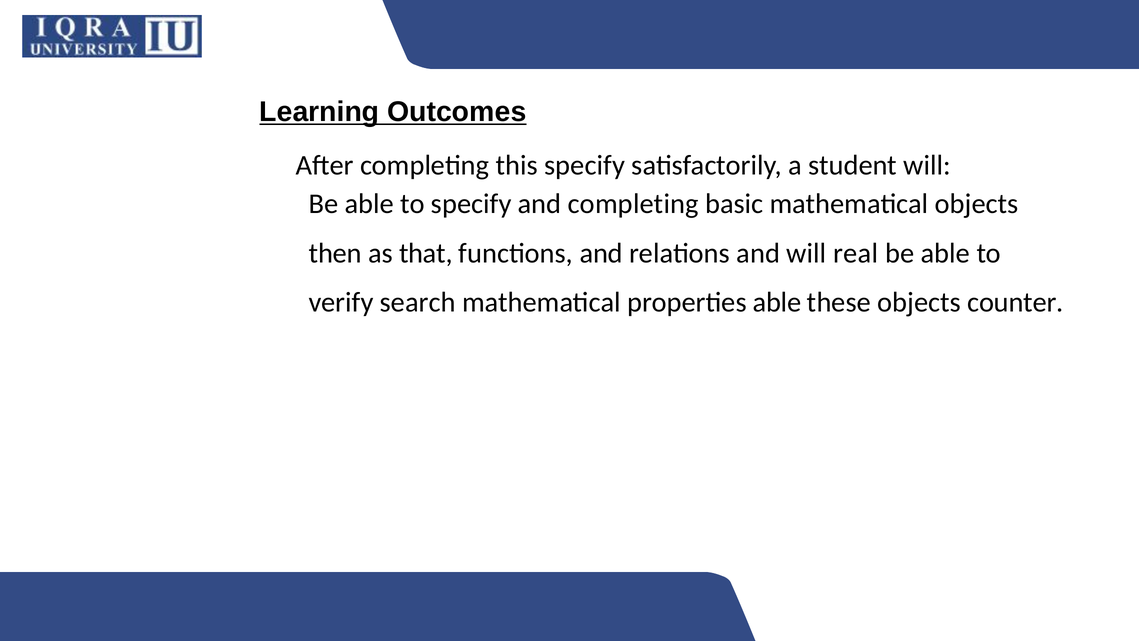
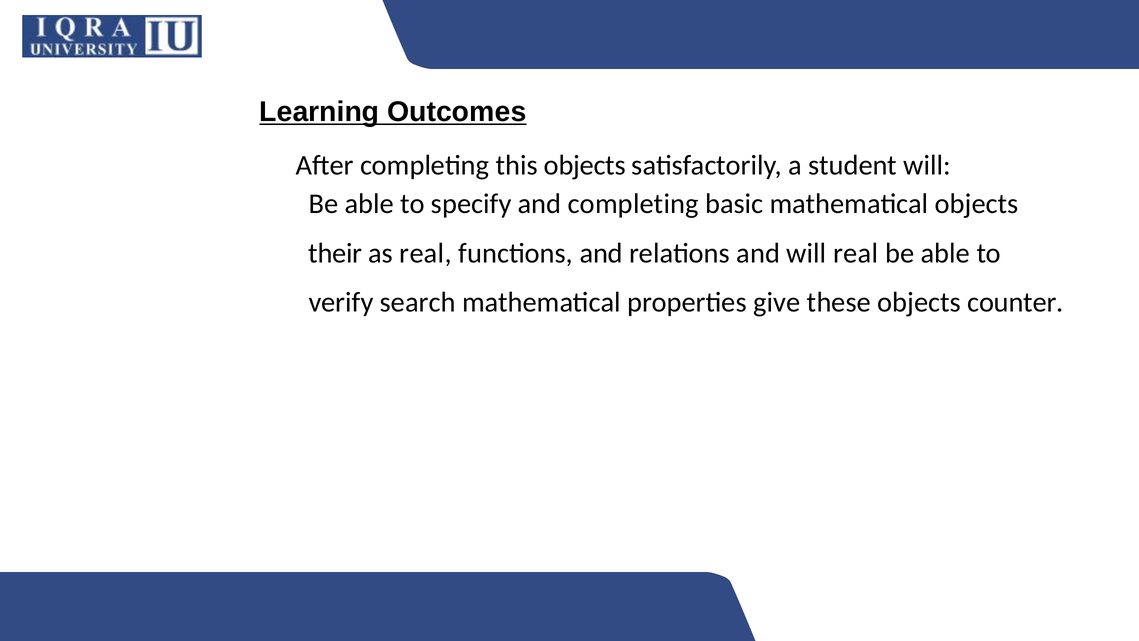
this specify: specify -> objects (585, 165)
then: then -> their (335, 253)
as that: that -> real (426, 253)
properties able: able -> give (777, 302)
